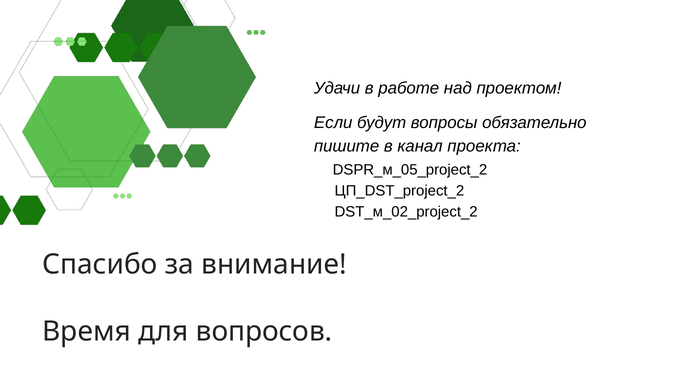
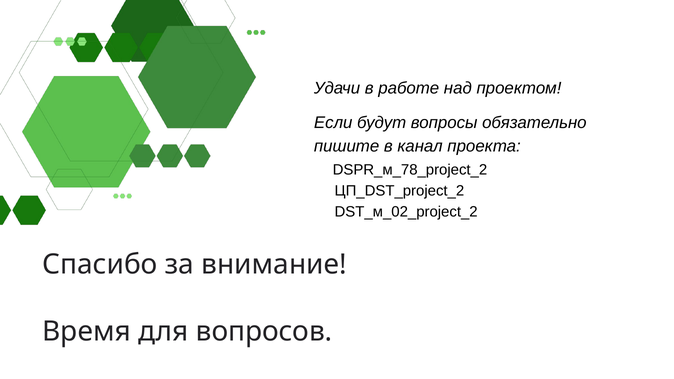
DSPR_м_05_project_2: DSPR_м_05_project_2 -> DSPR_м_78_project_2 (410, 170)
